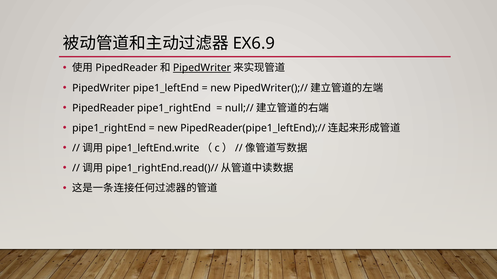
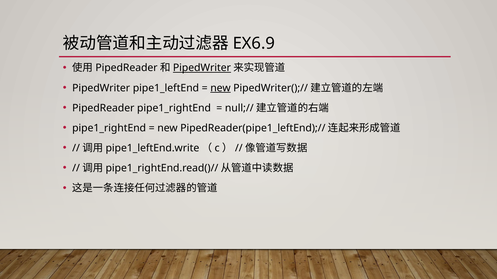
new underline: none -> present (220, 88)
